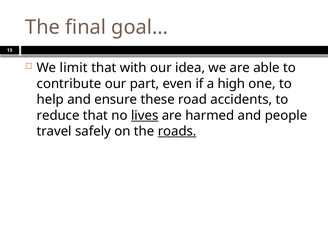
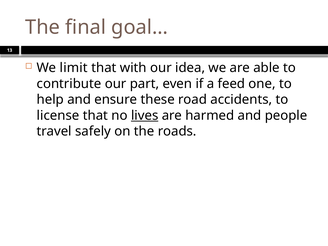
high: high -> feed (231, 84)
reduce: reduce -> license (58, 115)
roads underline: present -> none (177, 131)
